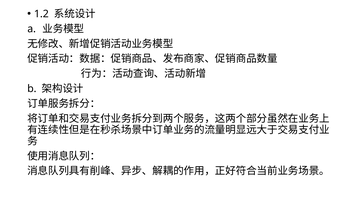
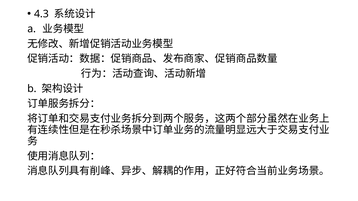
1.2: 1.2 -> 4.3 (41, 14)
